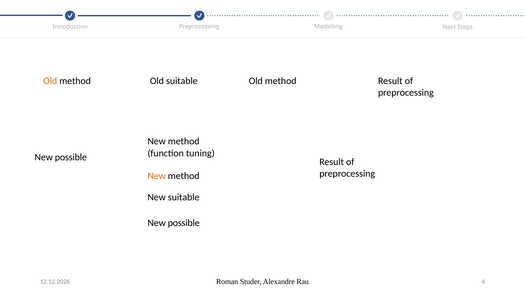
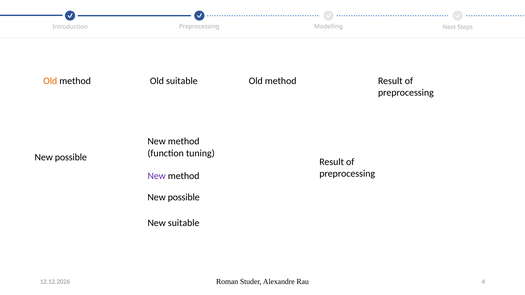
New colour: orange -> purple (157, 176)
suitable: suitable -> possible (184, 198)
possible: possible -> suitable (184, 223)
